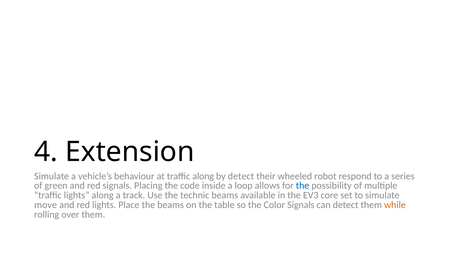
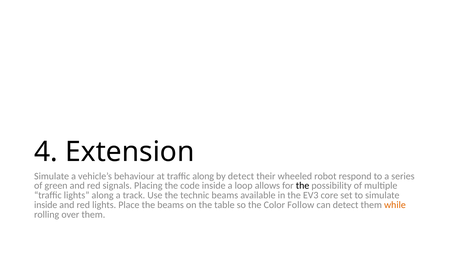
the colour: blue -> black (303, 185)
move: move -> inside (46, 205)
Color Signals: Signals -> Follow (301, 205)
